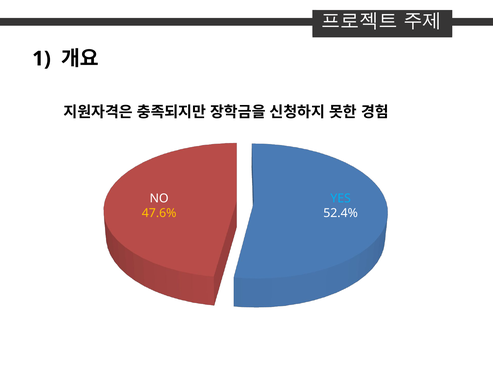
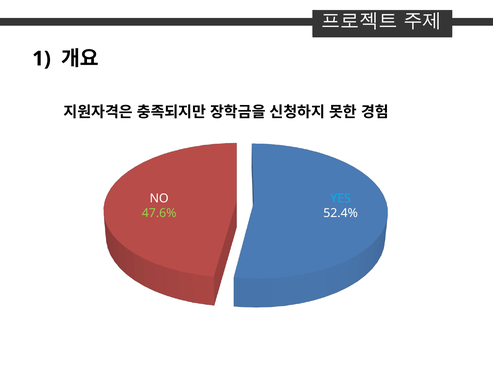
47.6% colour: yellow -> light green (159, 213)
